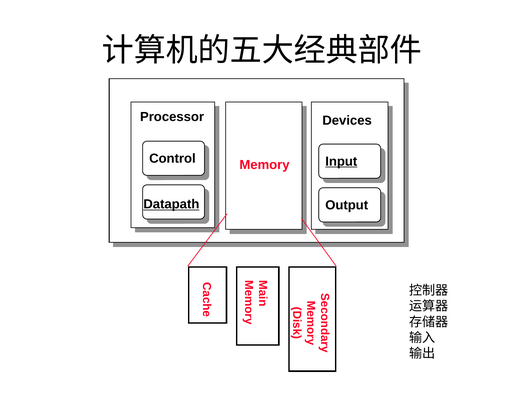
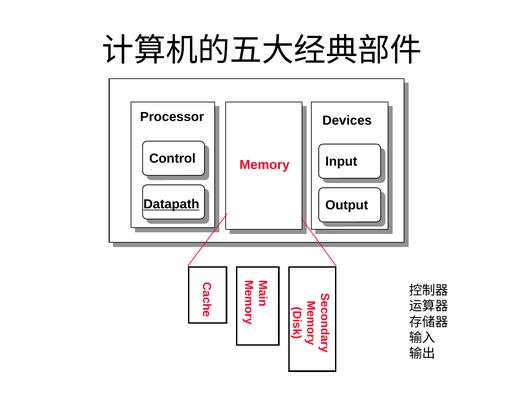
Input underline: present -> none (341, 161)
